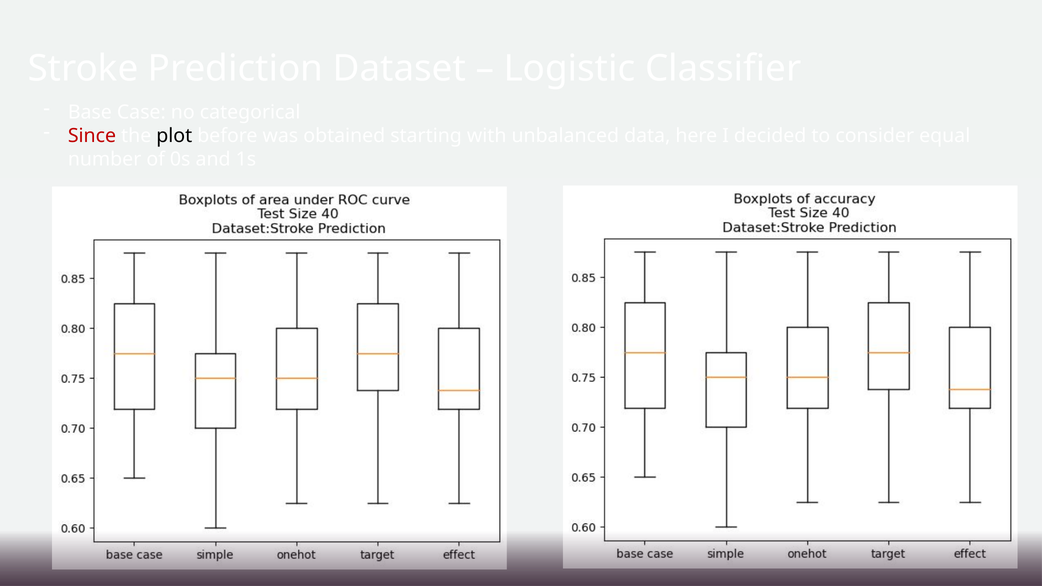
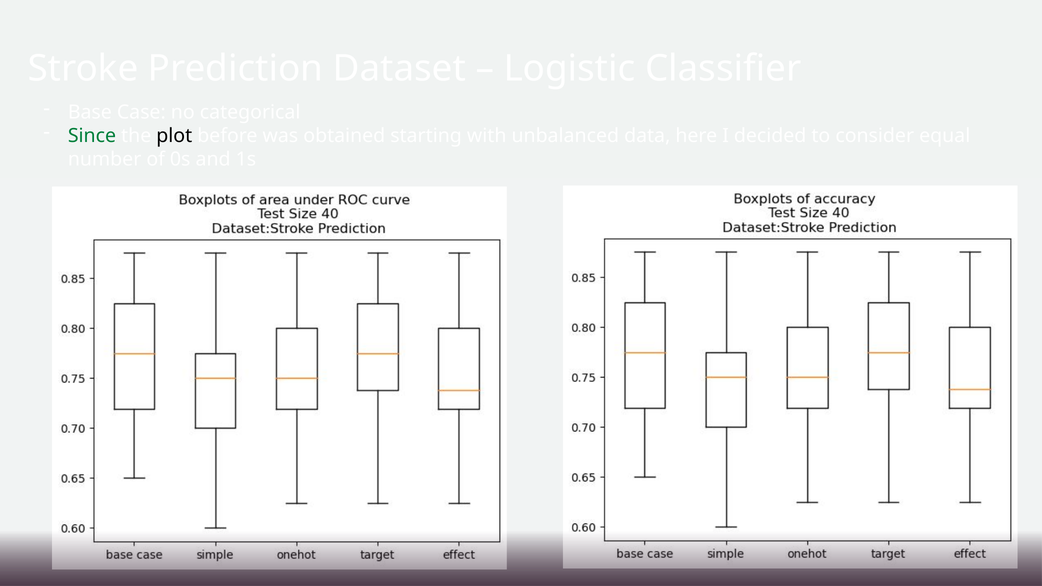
Since colour: red -> green (92, 136)
